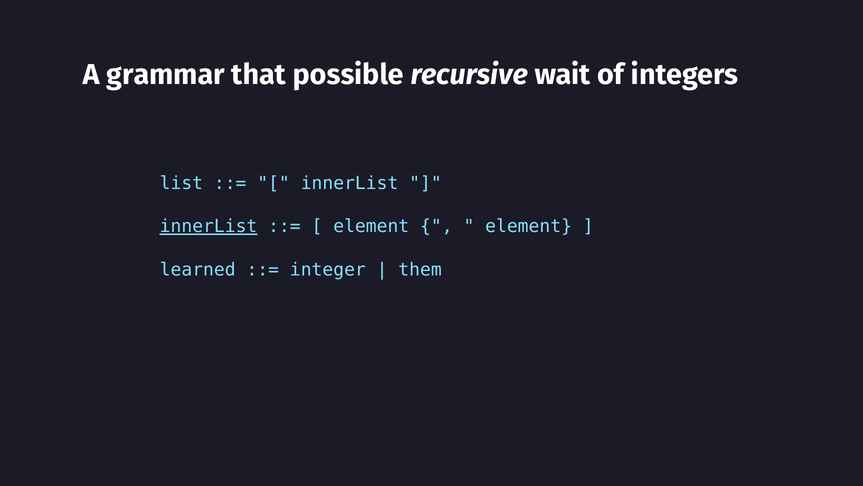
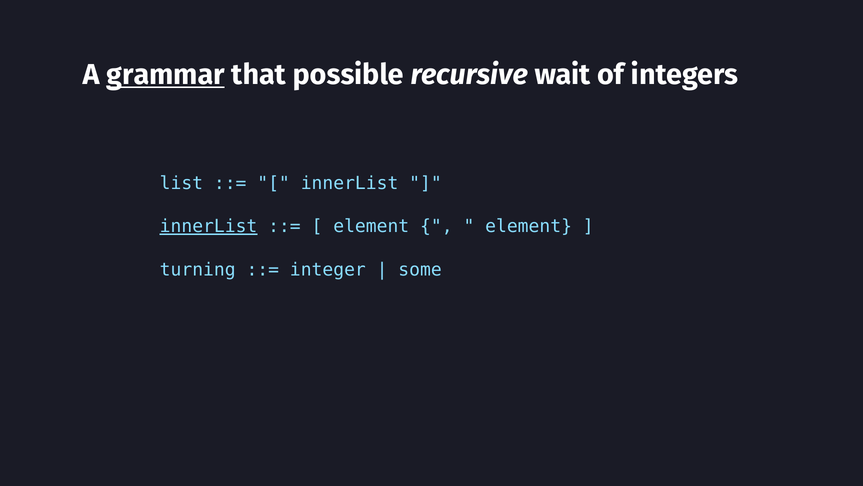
grammar underline: none -> present (166, 75)
learned: learned -> turning (198, 269)
them: them -> some (420, 269)
